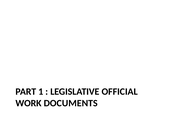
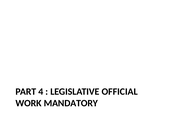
1: 1 -> 4 (41, 92)
DOCUMENTS: DOCUMENTS -> MANDATORY (71, 103)
